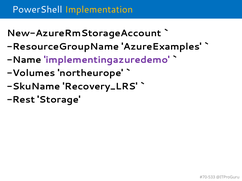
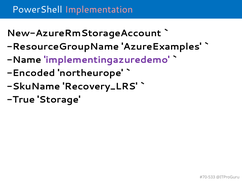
Implementation colour: yellow -> pink (99, 10)
Volumes: Volumes -> Encoded (31, 73)
Rest: Rest -> True (21, 100)
